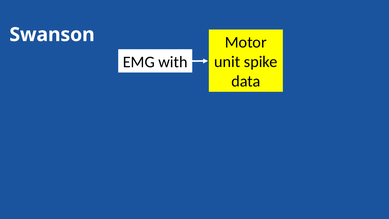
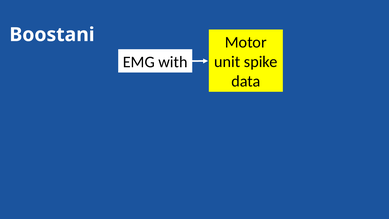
Swanson: Swanson -> Boostani (52, 35)
